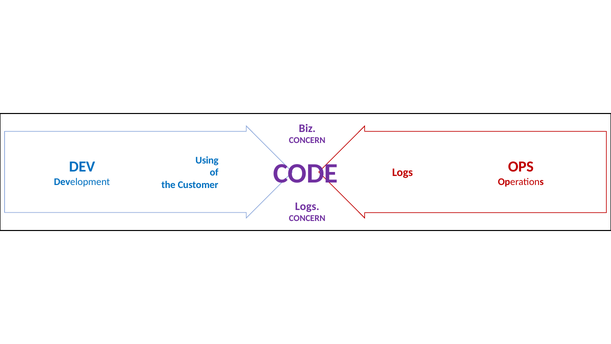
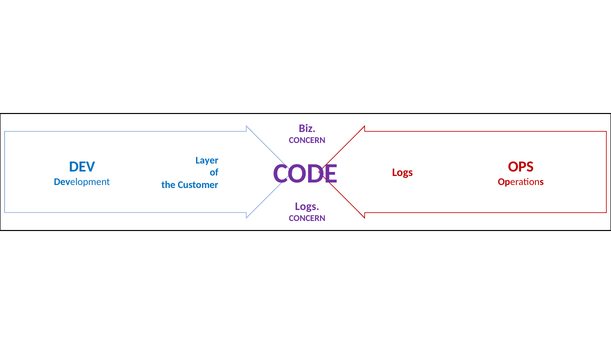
Using: Using -> Layer (207, 160)
